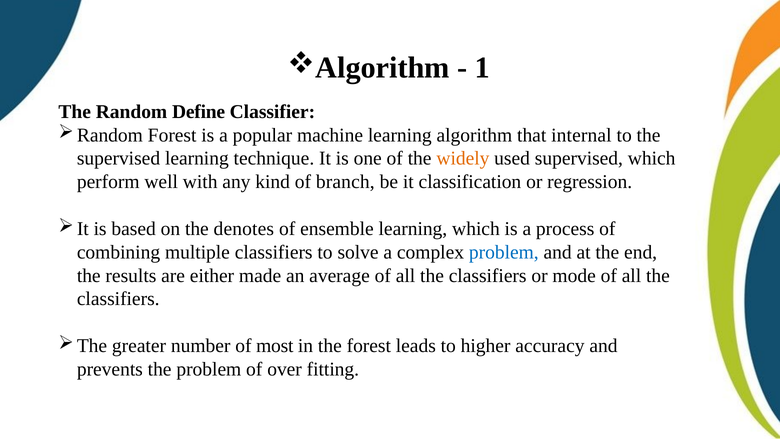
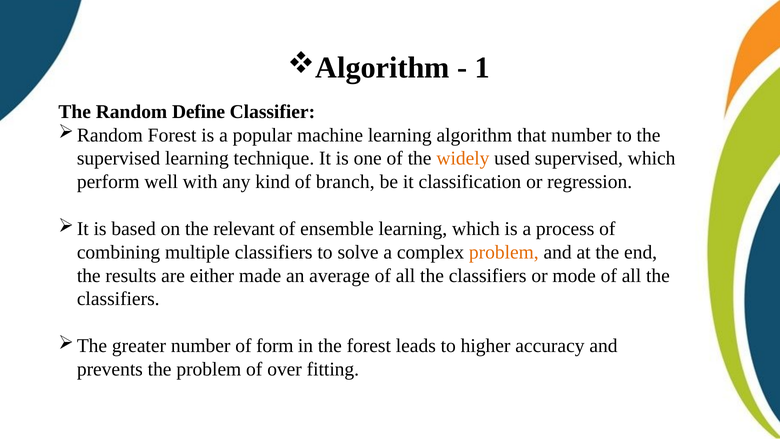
that internal: internal -> number (581, 135)
denotes: denotes -> relevant (244, 229)
problem colour: blue -> orange (504, 252)
most: most -> form (275, 346)
